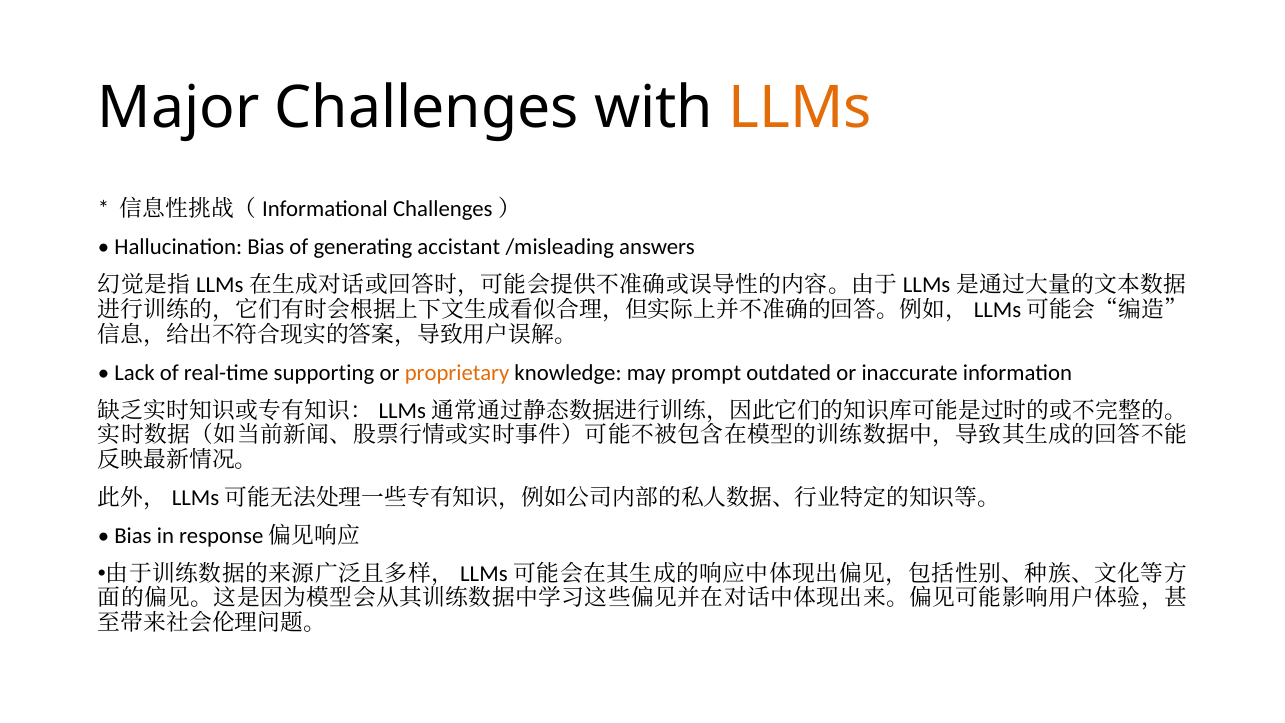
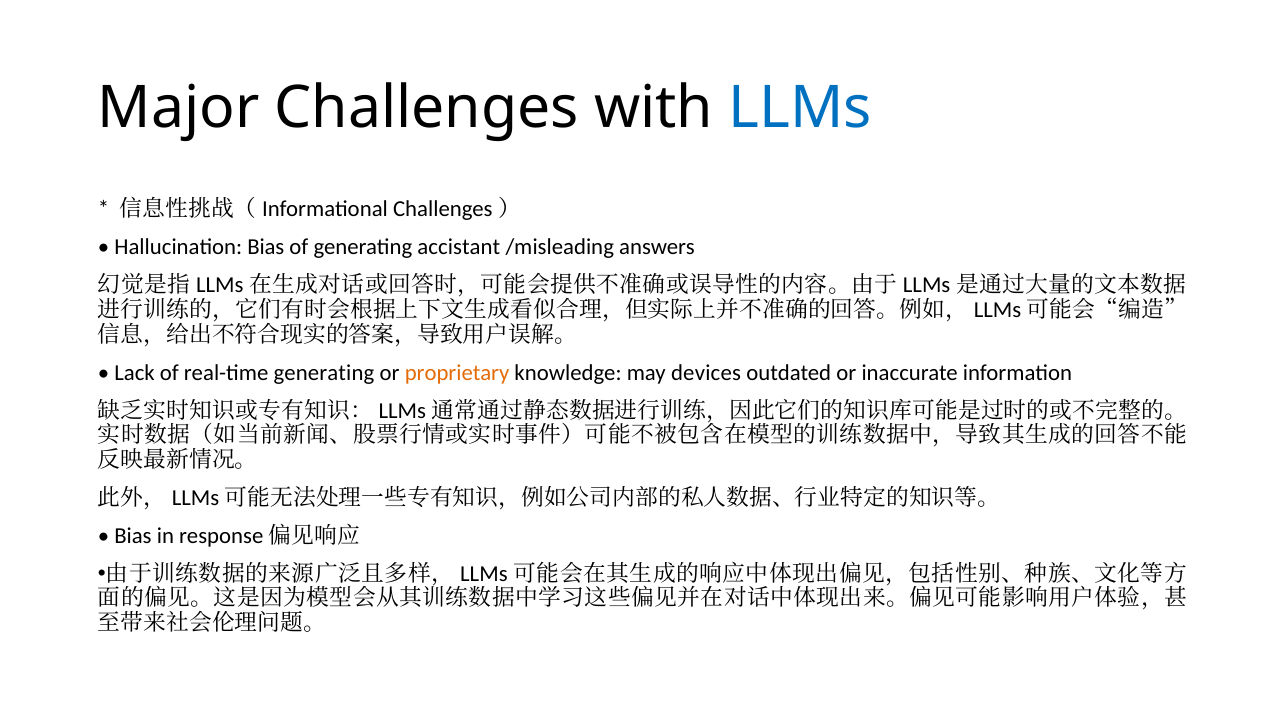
LLMs colour: orange -> blue (800, 108)
real-time supporting: supporting -> generating (324, 372)
prompt: prompt -> devices (706, 372)
